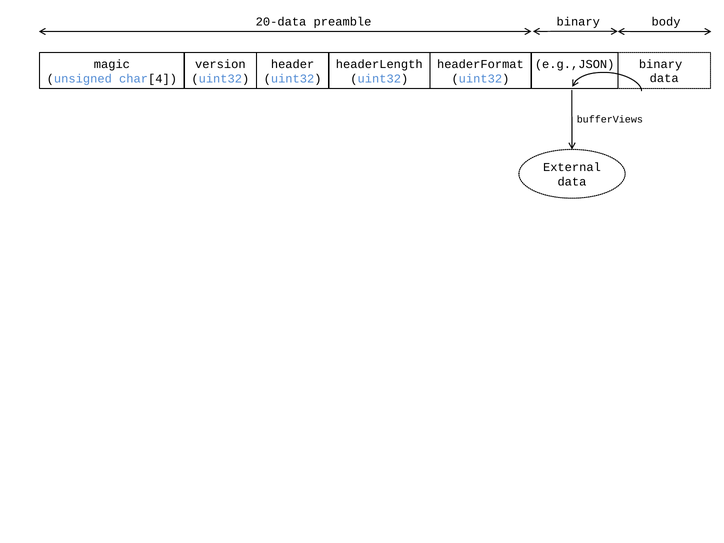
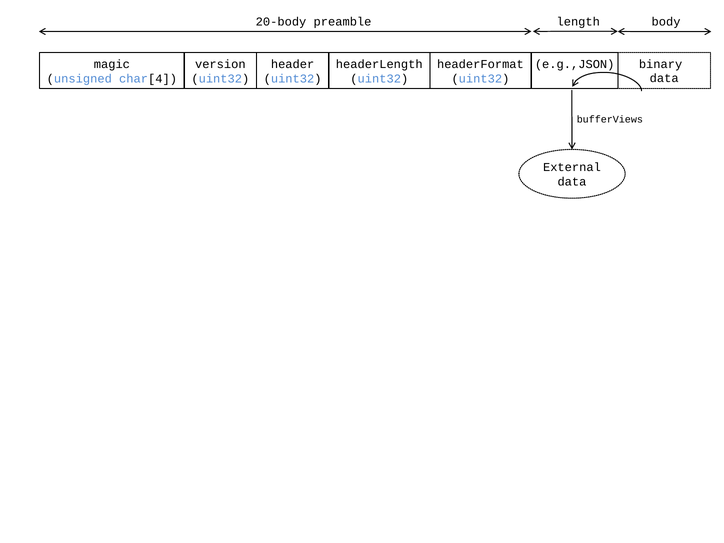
20-data: 20-data -> 20-body (281, 22)
binary: binary -> length (578, 22)
